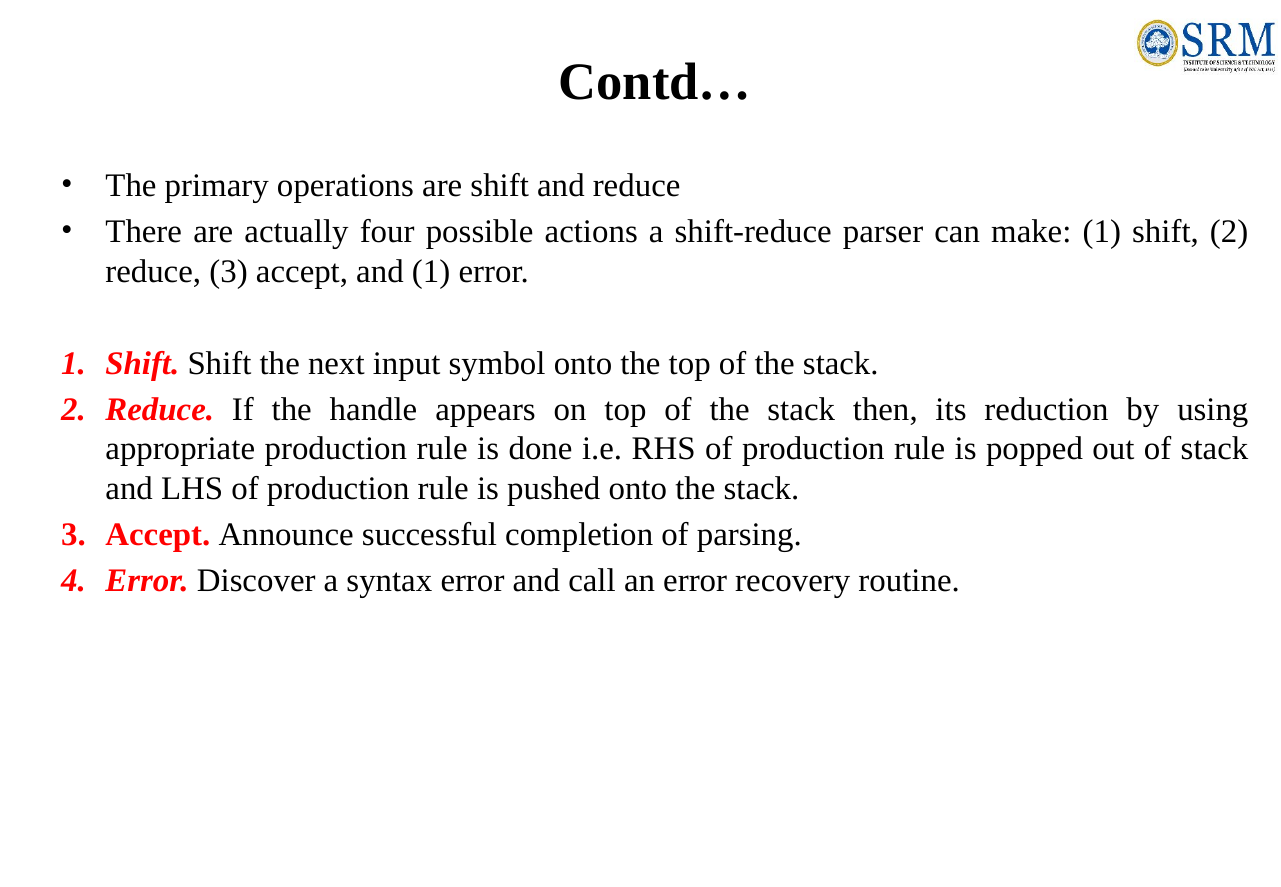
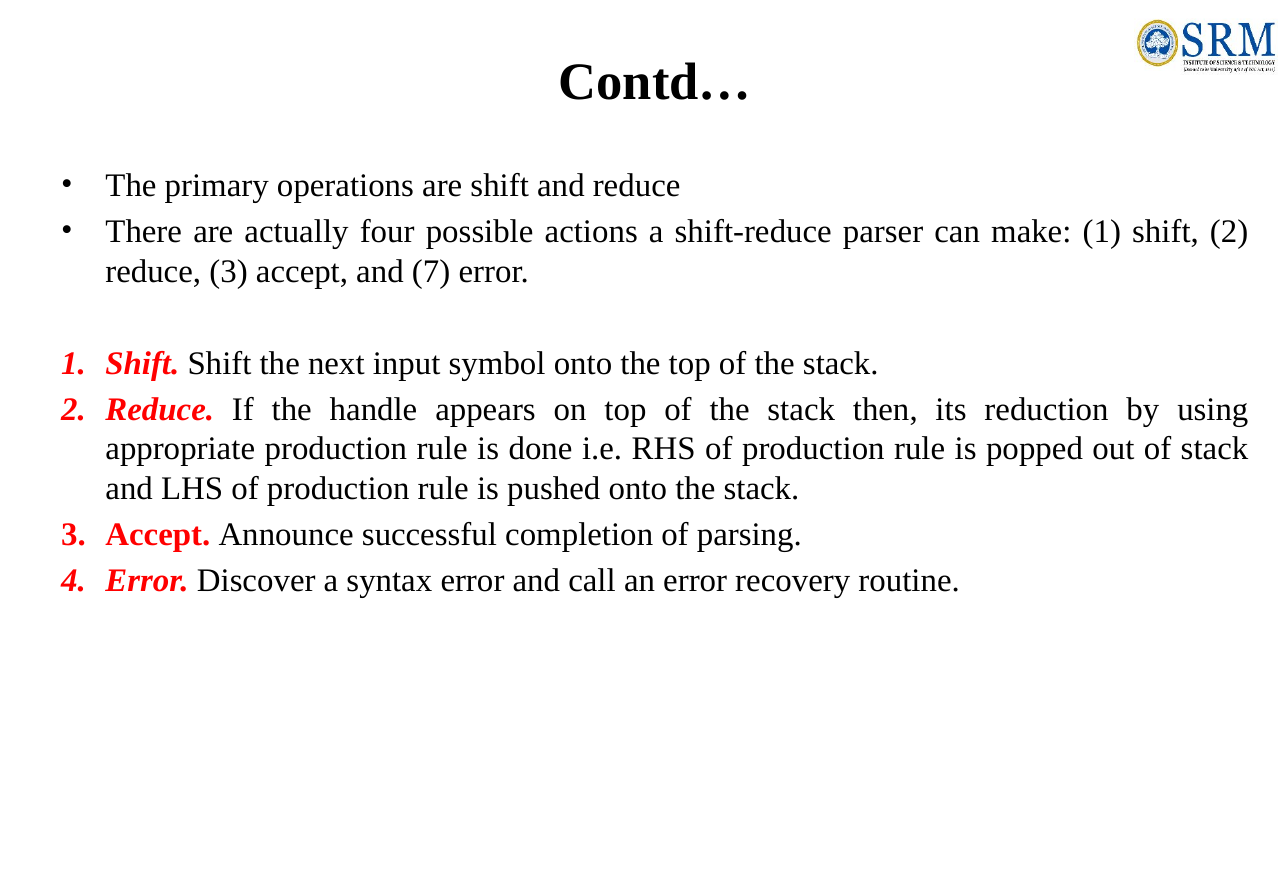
and 1: 1 -> 7 (431, 271)
